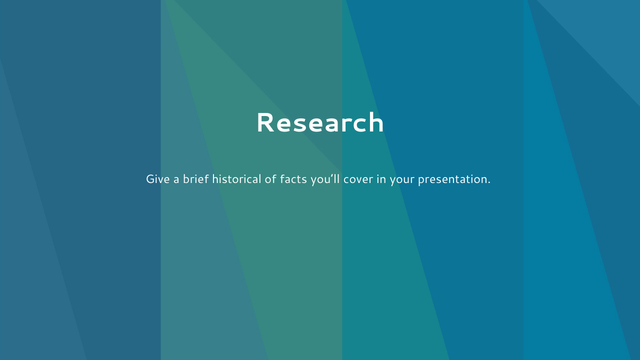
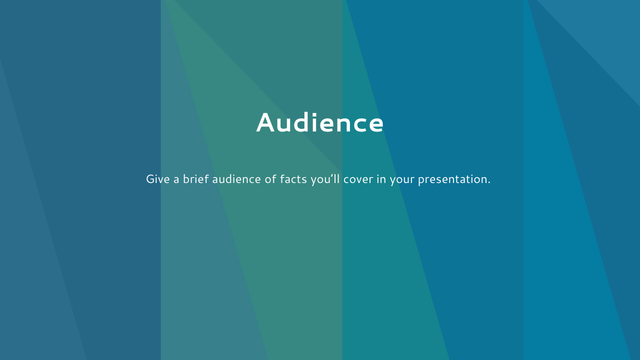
Research: Research -> Audience (320, 123)
brief historical: historical -> audience (237, 179)
